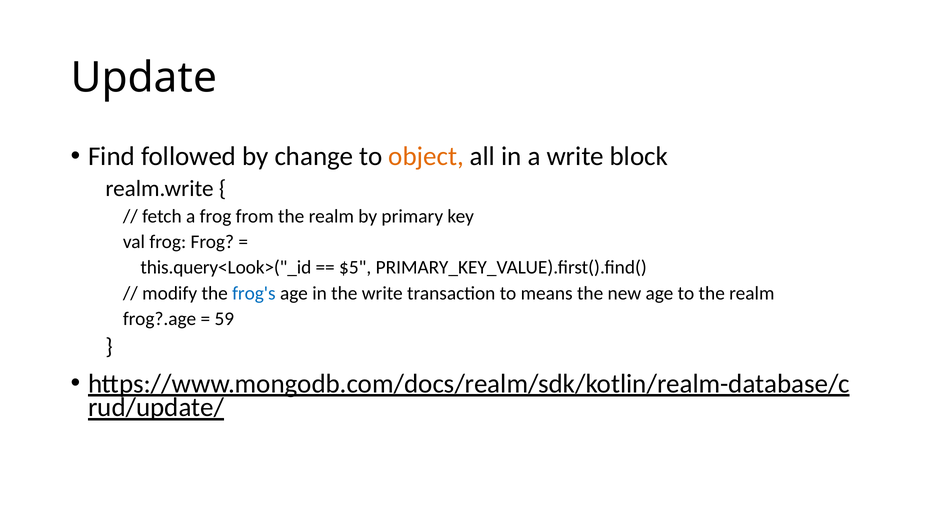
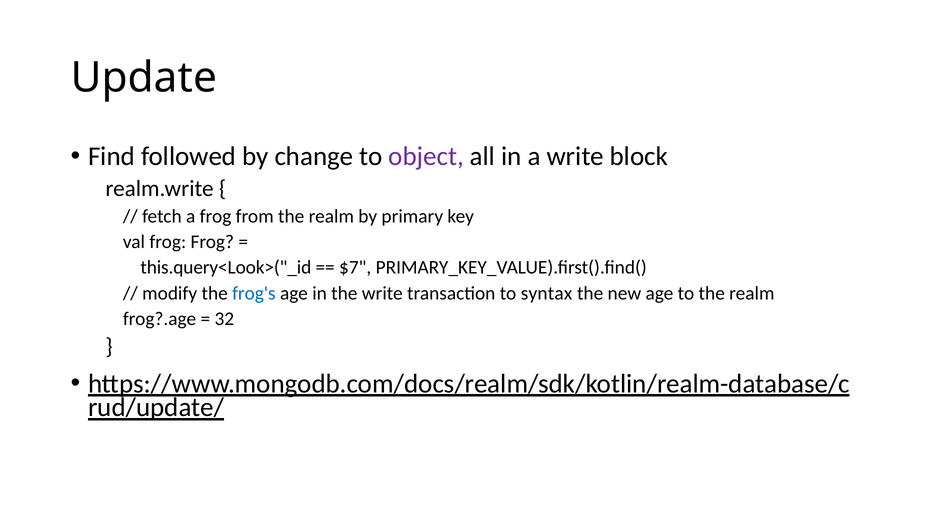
object colour: orange -> purple (426, 157)
$5: $5 -> $7 (355, 268)
means: means -> syntax (547, 294)
59: 59 -> 32 (224, 319)
